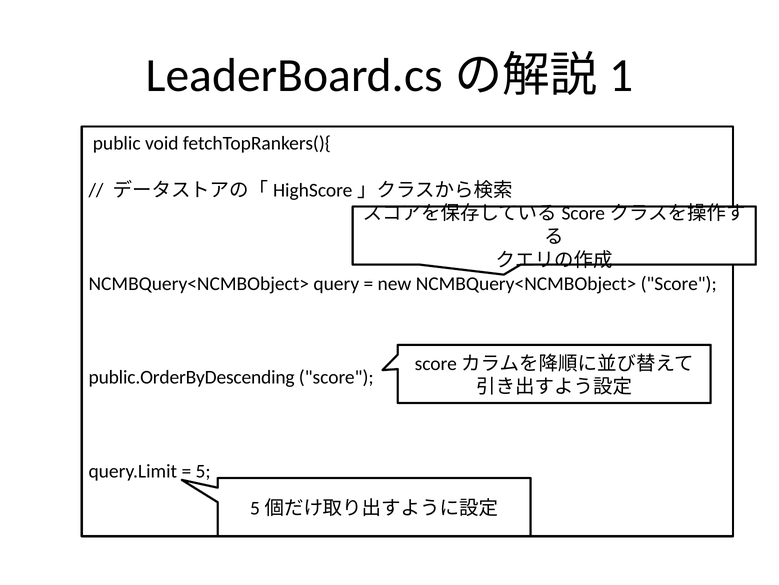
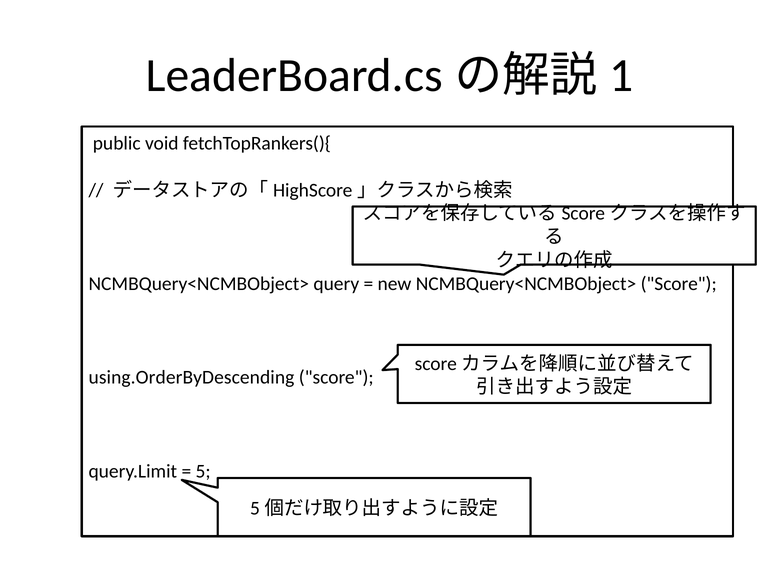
public.OrderByDescending: public.OrderByDescending -> using.OrderByDescending (191, 377)
